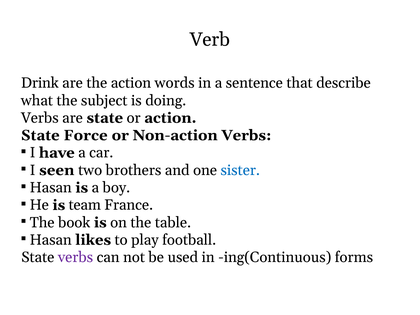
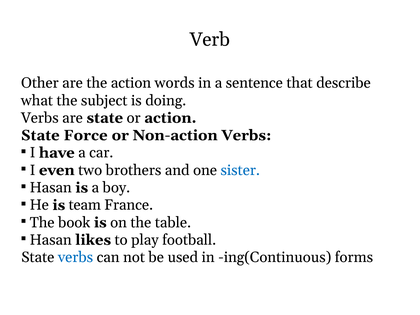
Drink: Drink -> Other (40, 83)
seen: seen -> even (57, 170)
verbs colour: purple -> blue (76, 257)
